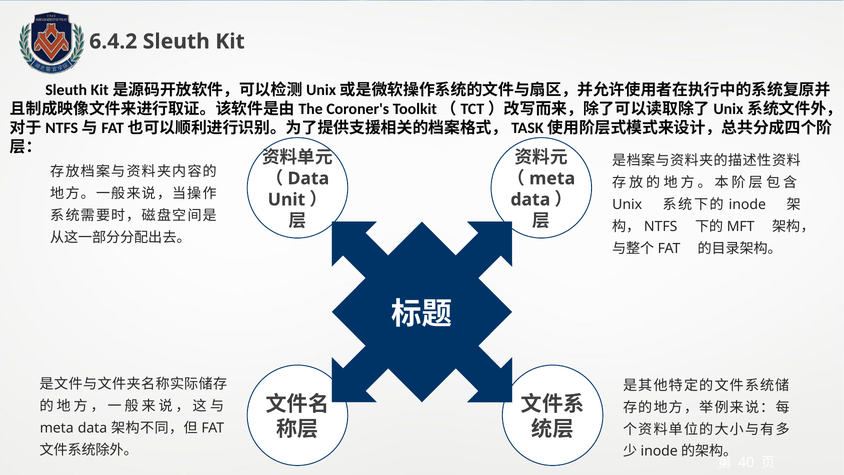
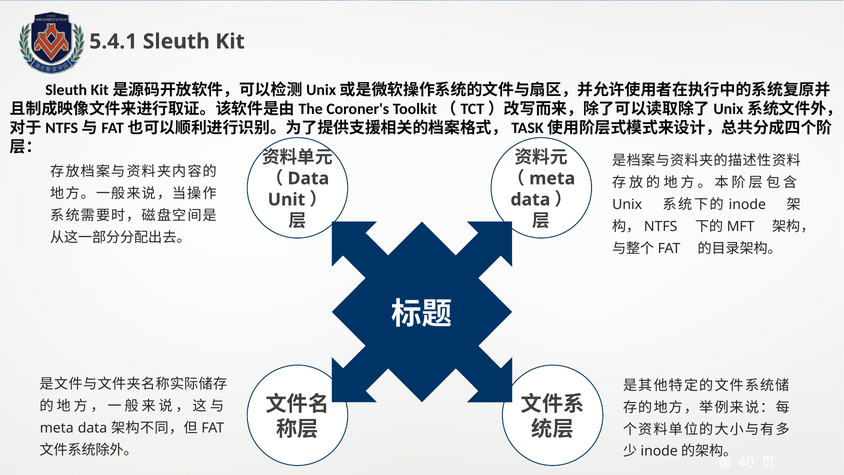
6.4.2: 6.4.2 -> 5.4.1 (113, 42)
